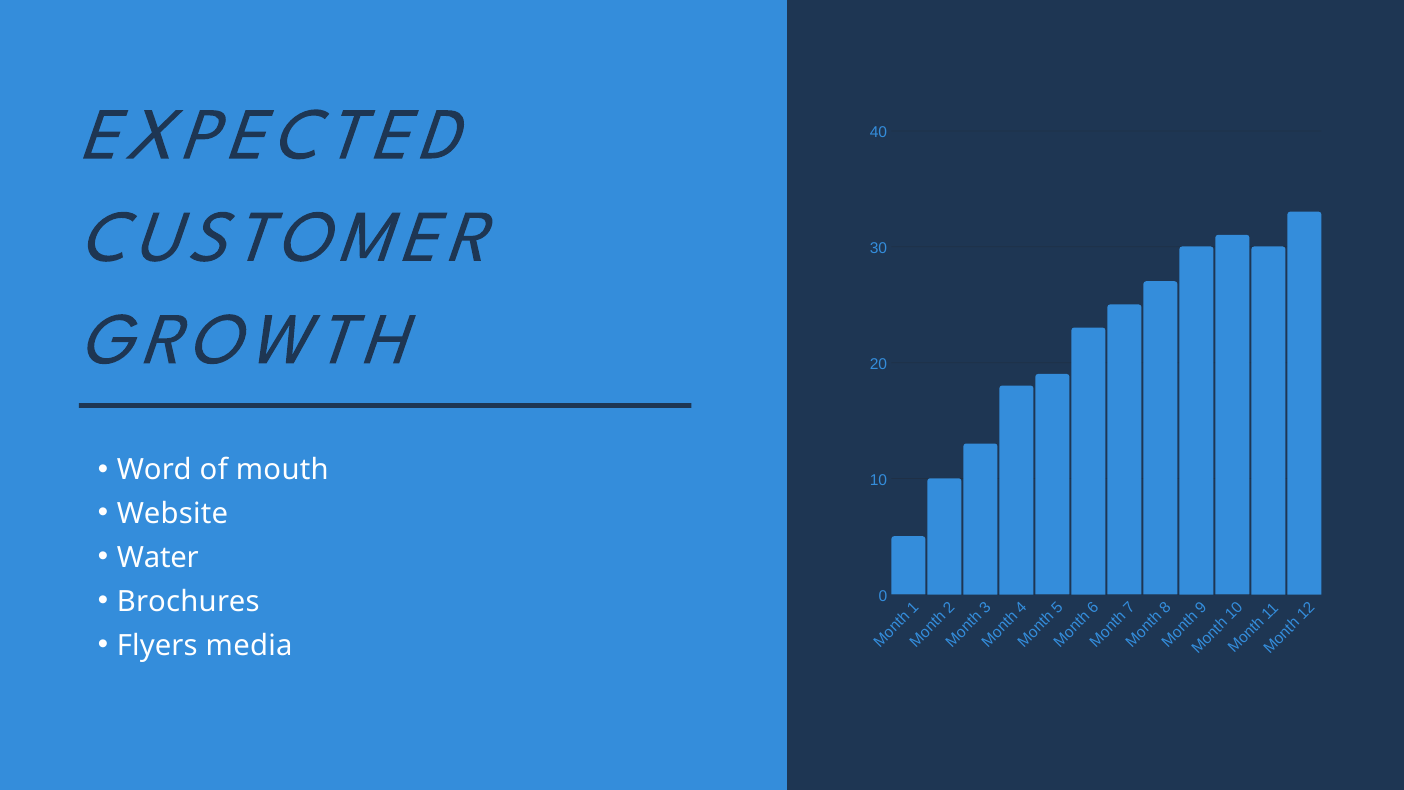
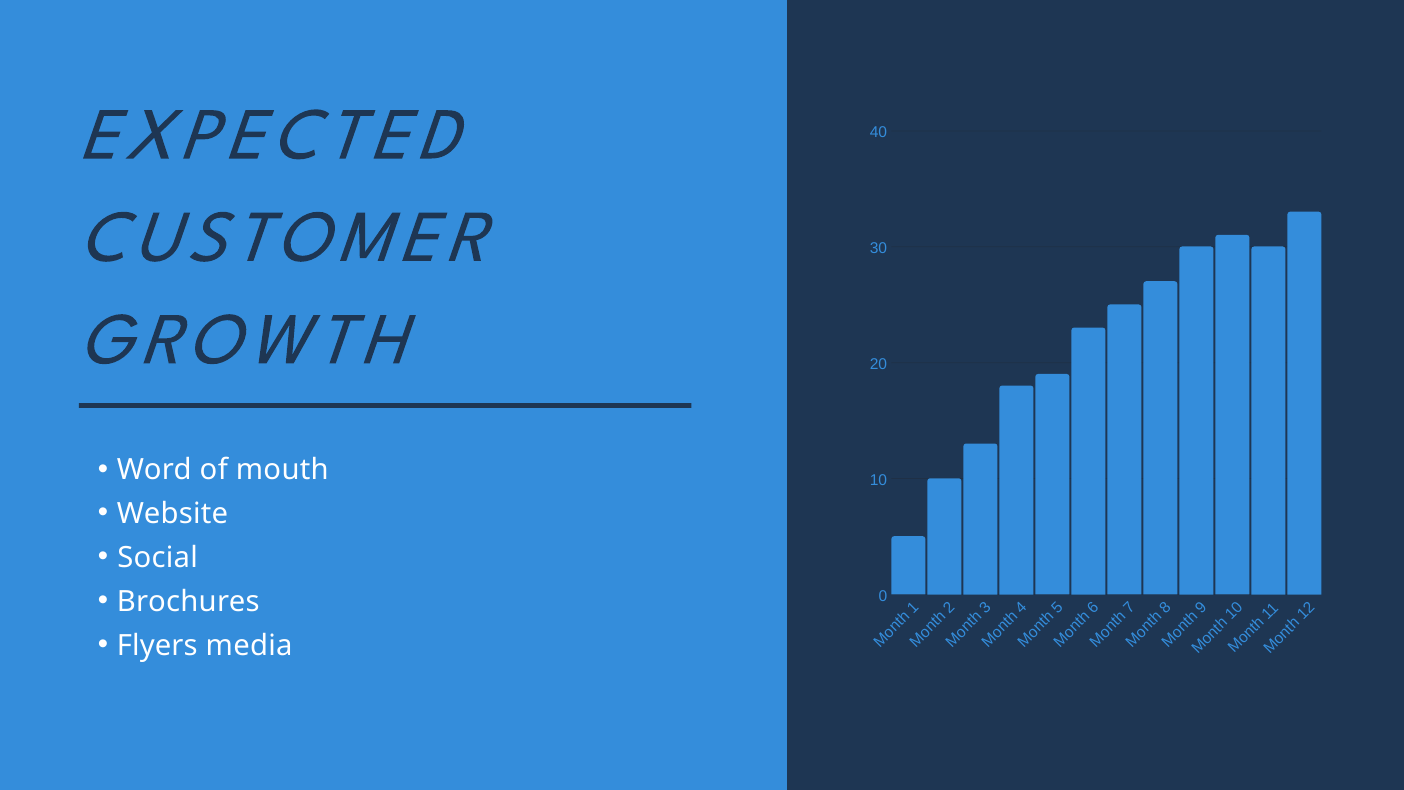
Water: Water -> Social (158, 558)
